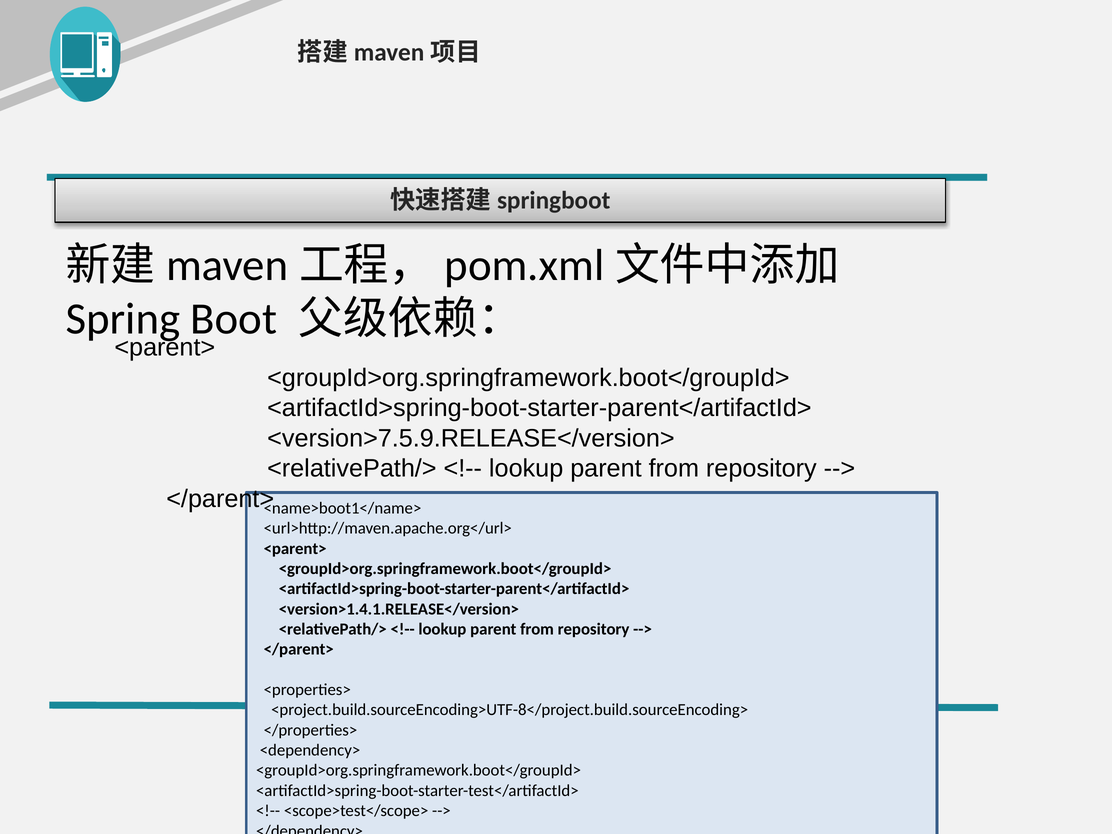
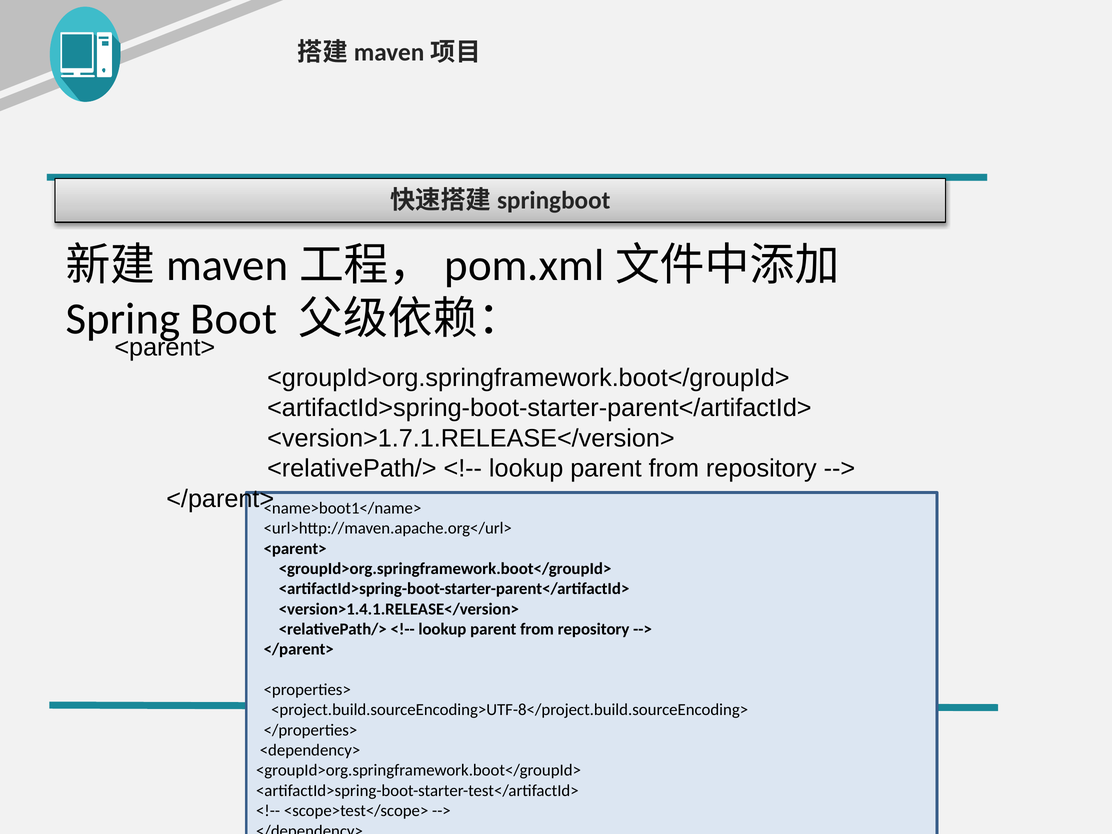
<version>7.5.9.RELEASE</version>: <version>7.5.9.RELEASE</version> -> <version>1.7.1.RELEASE</version> (471, 438)
